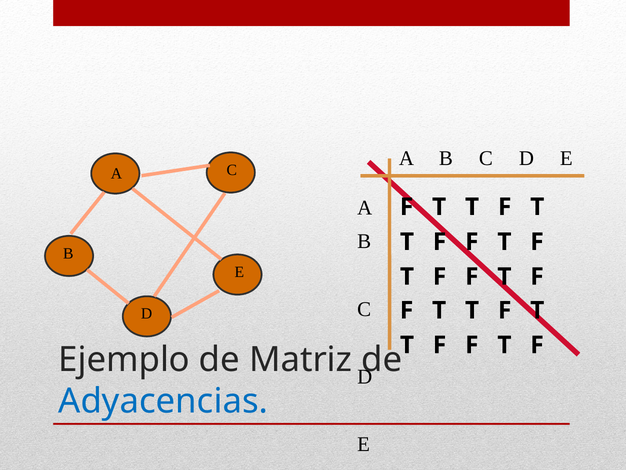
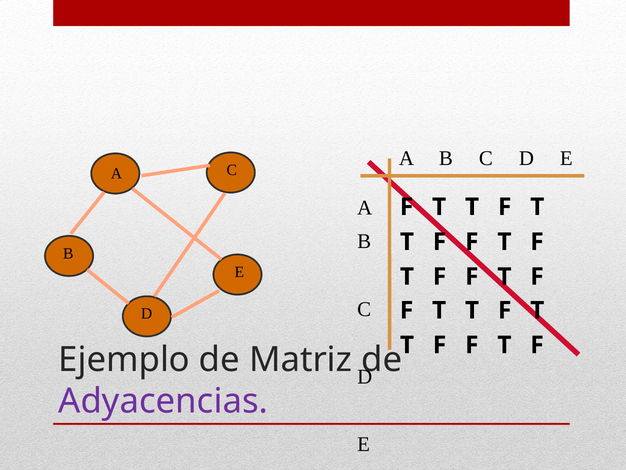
Adyacencias colour: blue -> purple (163, 401)
